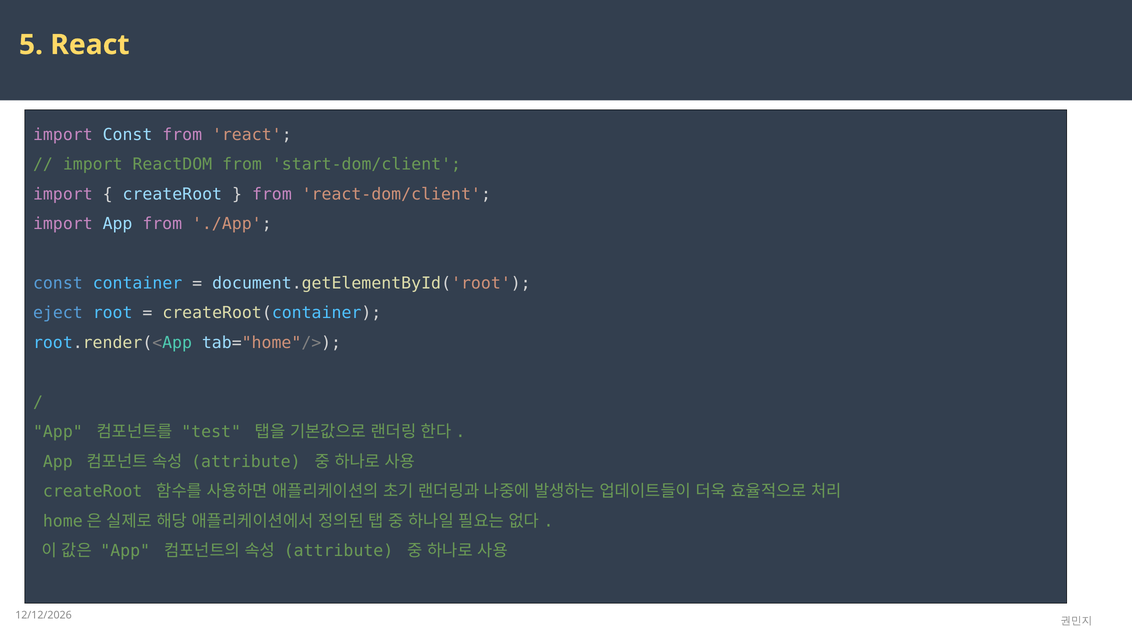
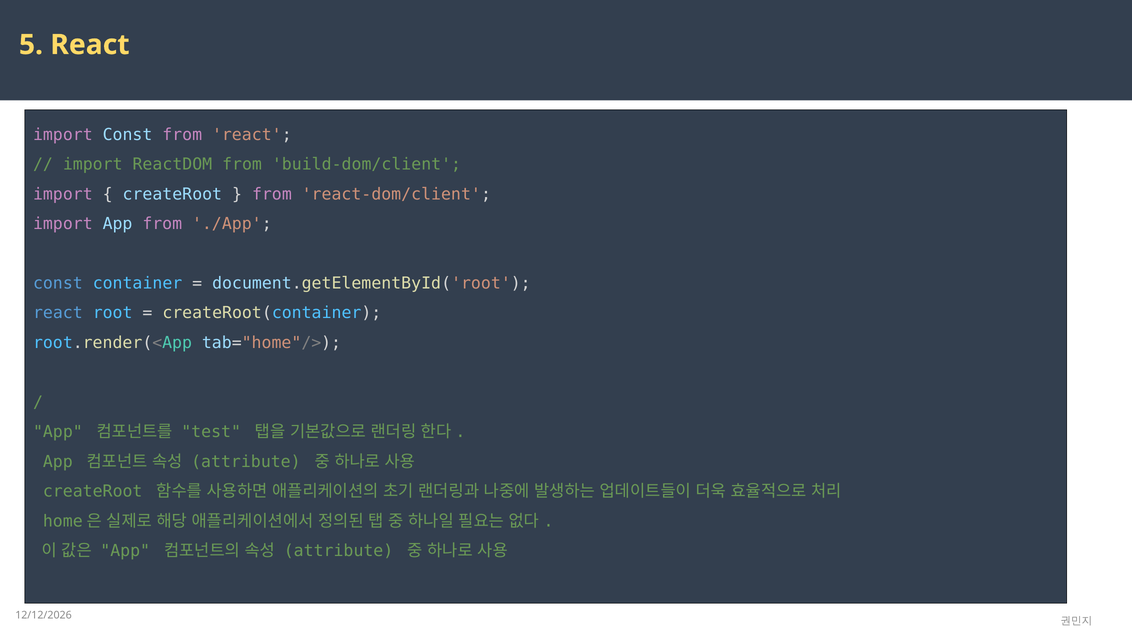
start-dom/client: start-dom/client -> build-dom/client (366, 164)
eject: eject -> react (58, 313)
